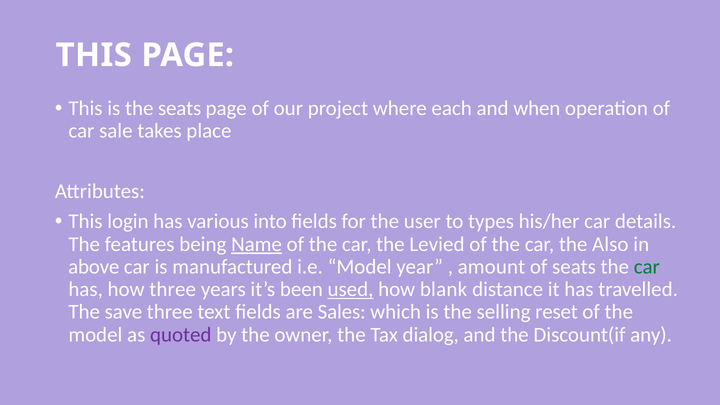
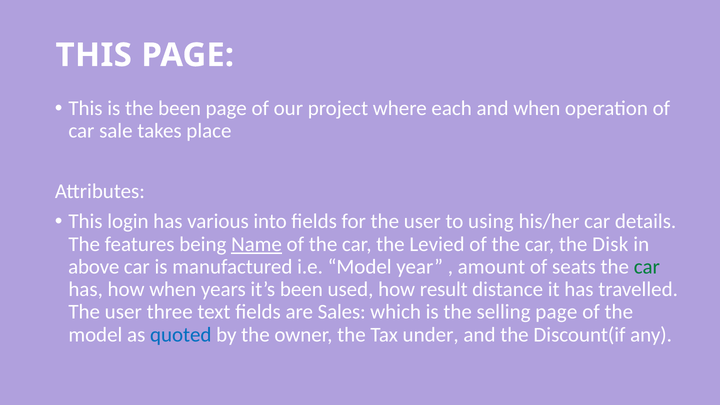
the seats: seats -> been (180, 108)
types: types -> using (491, 221)
Also: Also -> Disk (610, 244)
how three: three -> when (173, 289)
used underline: present -> none (350, 289)
blank: blank -> result (444, 289)
save: save -> user (123, 312)
selling reset: reset -> page (556, 312)
quoted colour: purple -> blue (181, 335)
dialog: dialog -> under (431, 335)
